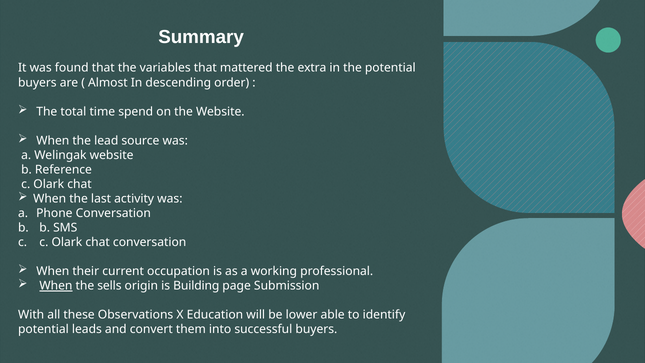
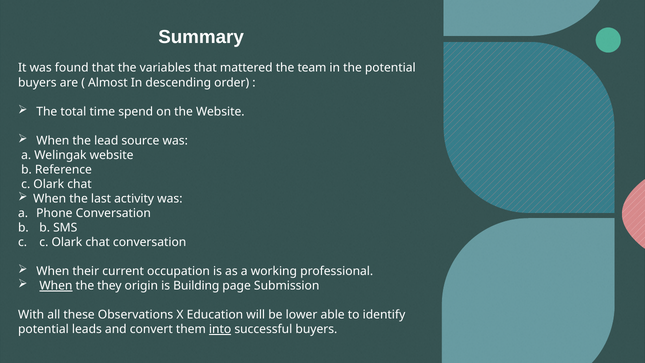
extra: extra -> team (312, 68)
sells: sells -> they (109, 286)
into underline: none -> present (220, 329)
